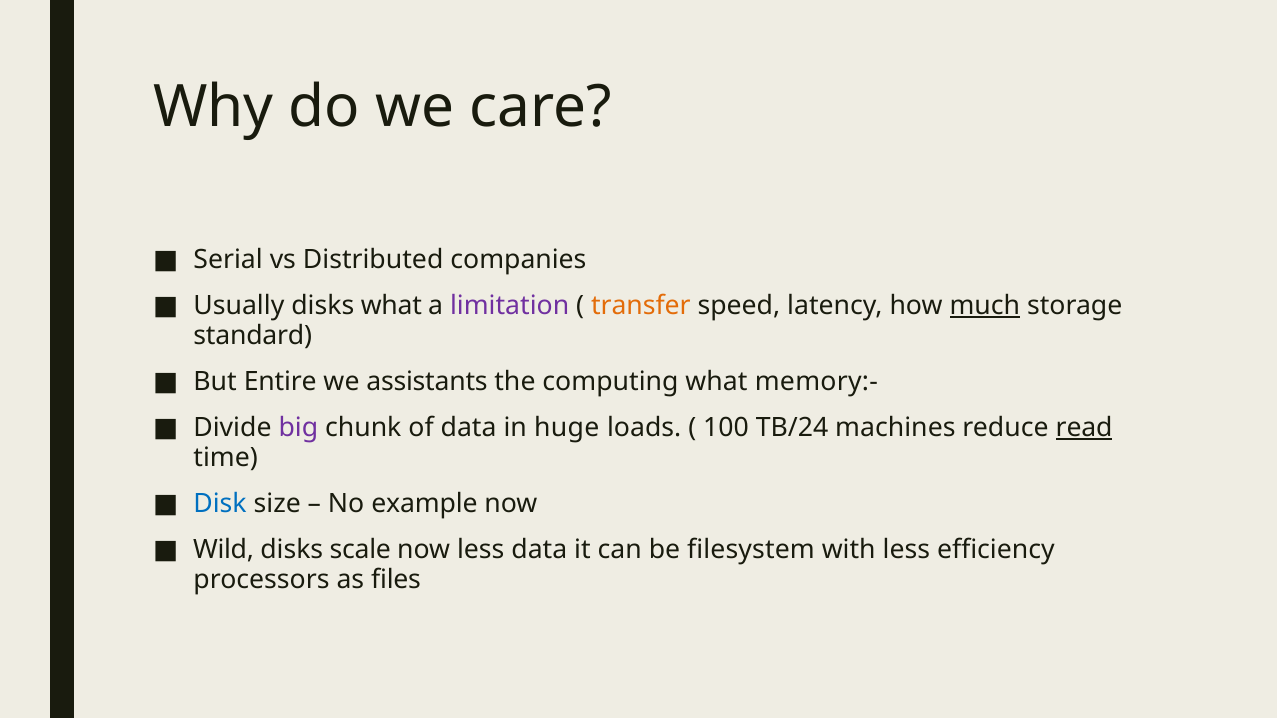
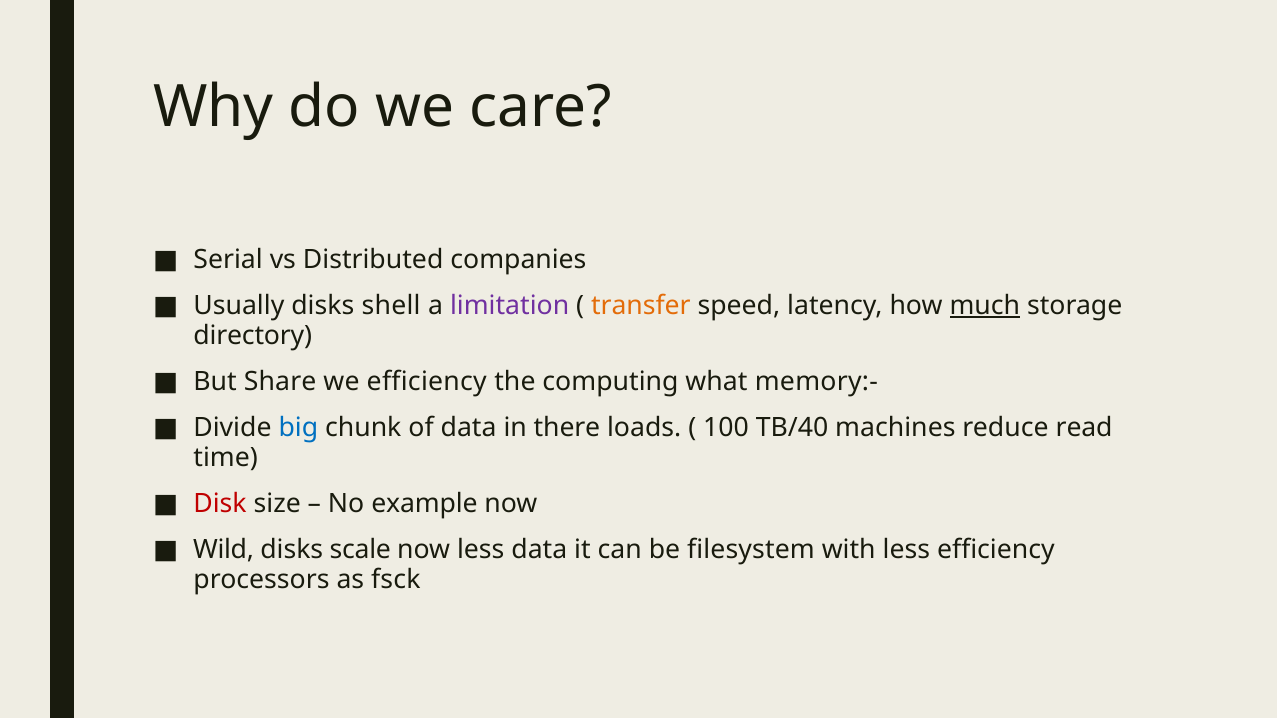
disks what: what -> shell (391, 305)
standard: standard -> directory (253, 335)
Entire: Entire -> Share (280, 381)
we assistants: assistants -> efficiency (427, 381)
big colour: purple -> blue (298, 427)
huge: huge -> there (567, 427)
TB/24: TB/24 -> TB/40 (792, 427)
read underline: present -> none (1084, 427)
Disk colour: blue -> red (220, 503)
files: files -> fsck (396, 580)
